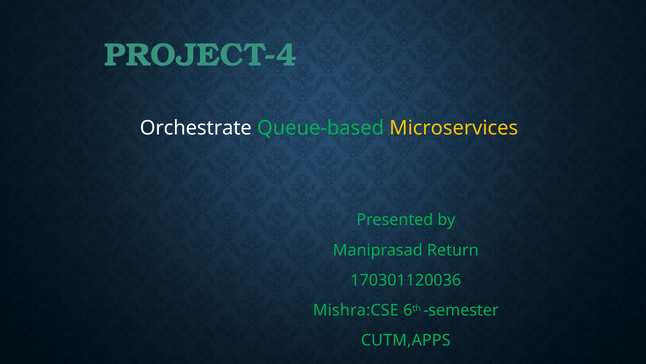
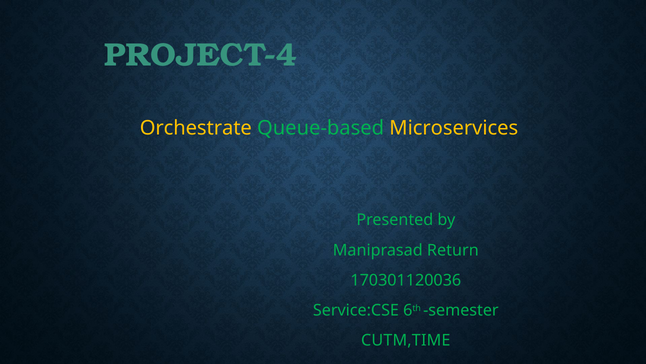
Orchestrate colour: white -> yellow (196, 128)
Mishra:CSE: Mishra:CSE -> Service:CSE (356, 310)
CUTM,APPS: CUTM,APPS -> CUTM,TIME (406, 340)
